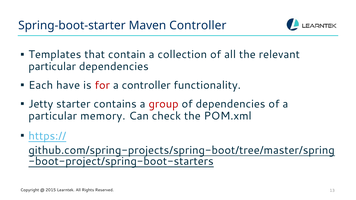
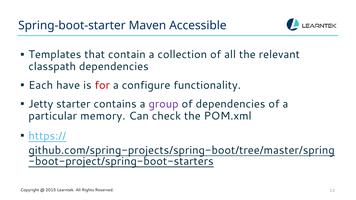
Maven Controller: Controller -> Accessible (198, 26)
particular: particular -> classpath (52, 67)
a controller: controller -> configure (146, 85)
group colour: red -> purple (164, 104)
